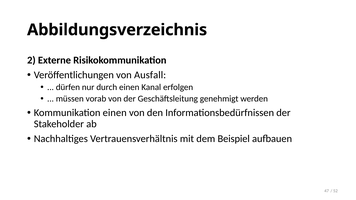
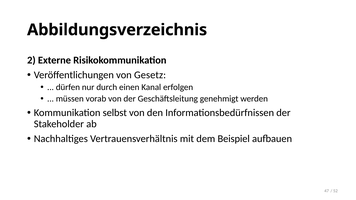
Ausfall: Ausfall -> Gesetz (150, 75)
Kommunikation einen: einen -> selbst (115, 113)
